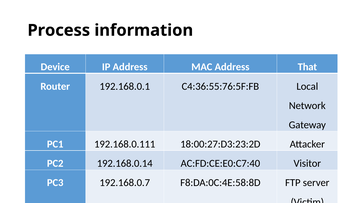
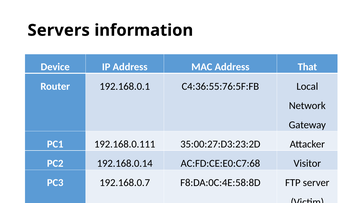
Process: Process -> Servers (59, 30)
18:00:27:D3:23:2D: 18:00:27:D3:23:2D -> 35:00:27:D3:23:2D (220, 144)
AC:FD:CE:E0:C7:40: AC:FD:CE:E0:C7:40 -> AC:FD:CE:E0:C7:68 (220, 163)
